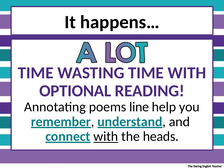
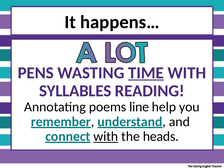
TIME: TIME -> PENS (36, 73)
TIME underline: none -> present (146, 73)
OPTIONAL: OPTIONAL -> SYLLABLES (75, 91)
